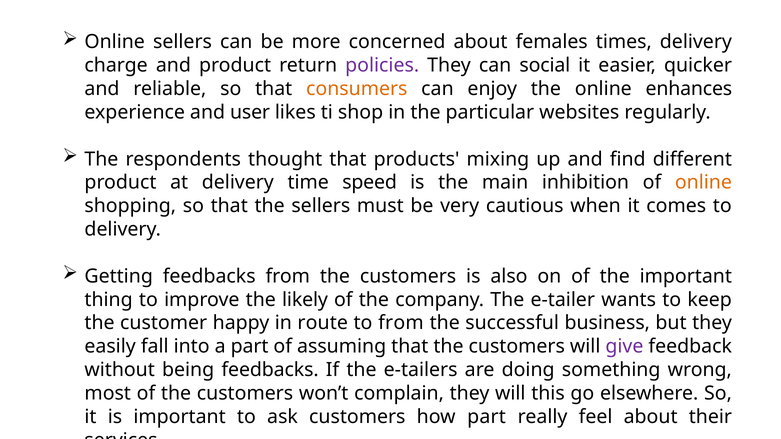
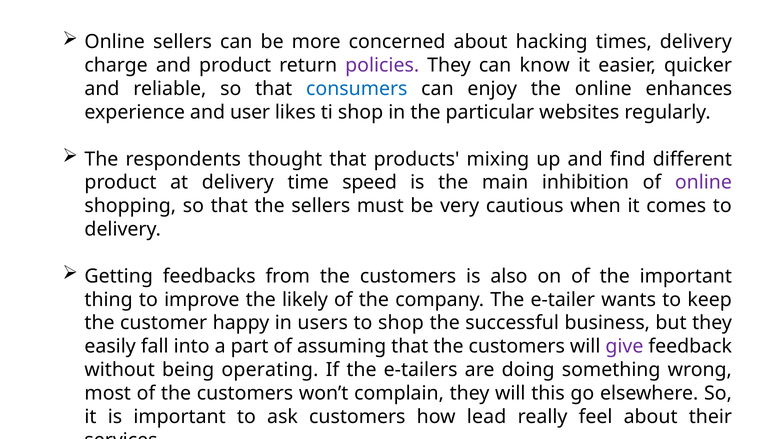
females: females -> hacking (552, 42)
social: social -> know (545, 66)
consumers colour: orange -> blue (357, 89)
online colour: orange -> purple (703, 183)
route: route -> users (323, 323)
to from: from -> shop (401, 323)
being feedbacks: feedbacks -> operating (270, 370)
how part: part -> lead (487, 417)
